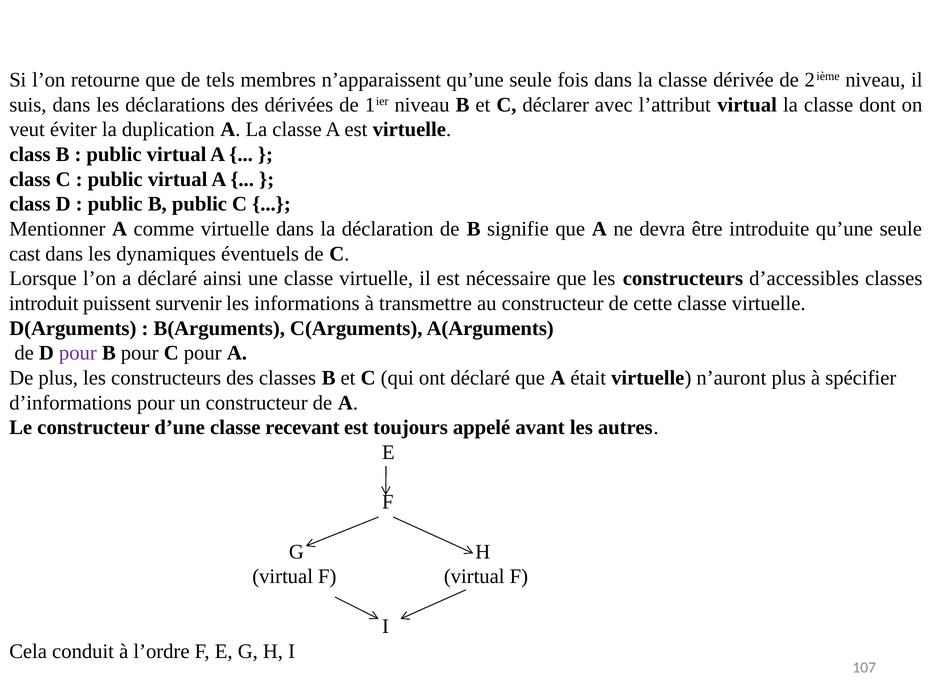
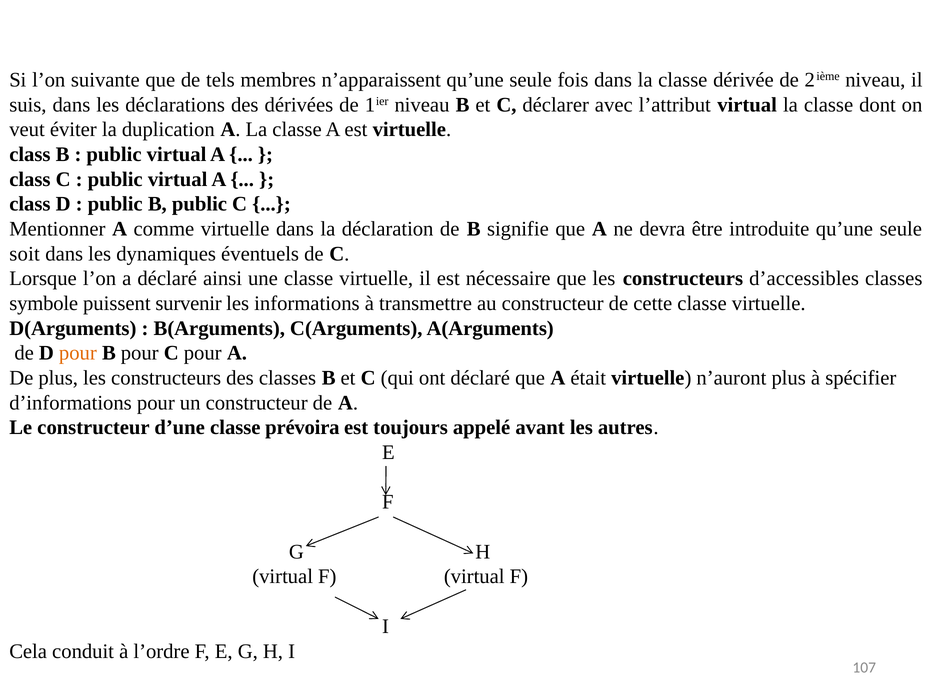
retourne: retourne -> suivante (105, 80)
cast: cast -> soit (25, 254)
introduit: introduit -> symbole (44, 303)
pour colour: purple -> orange (78, 353)
recevant: recevant -> prévoira (302, 428)
